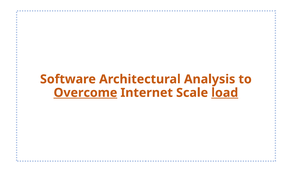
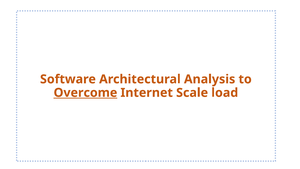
load underline: present -> none (225, 93)
